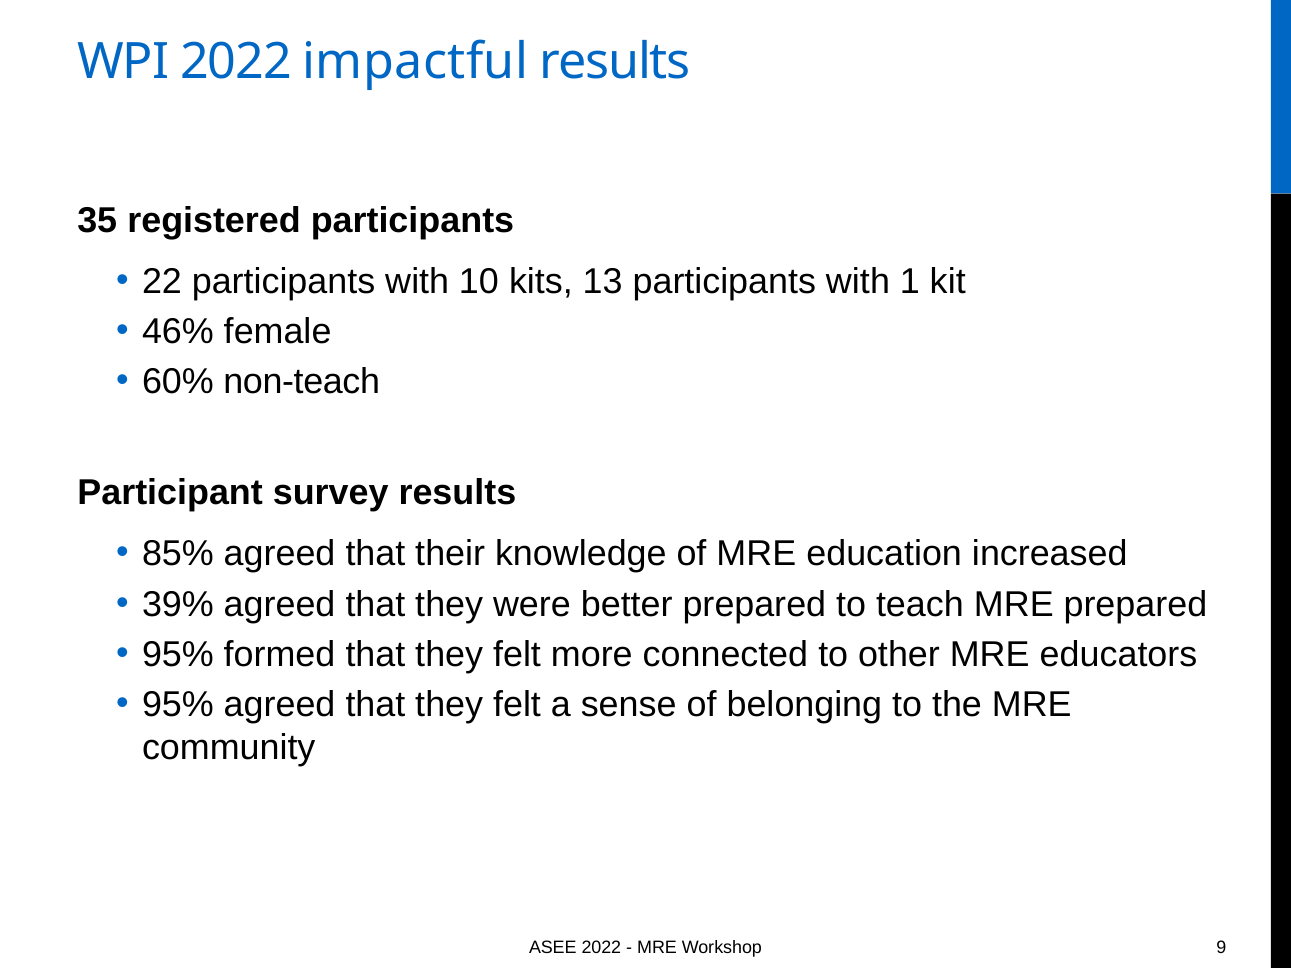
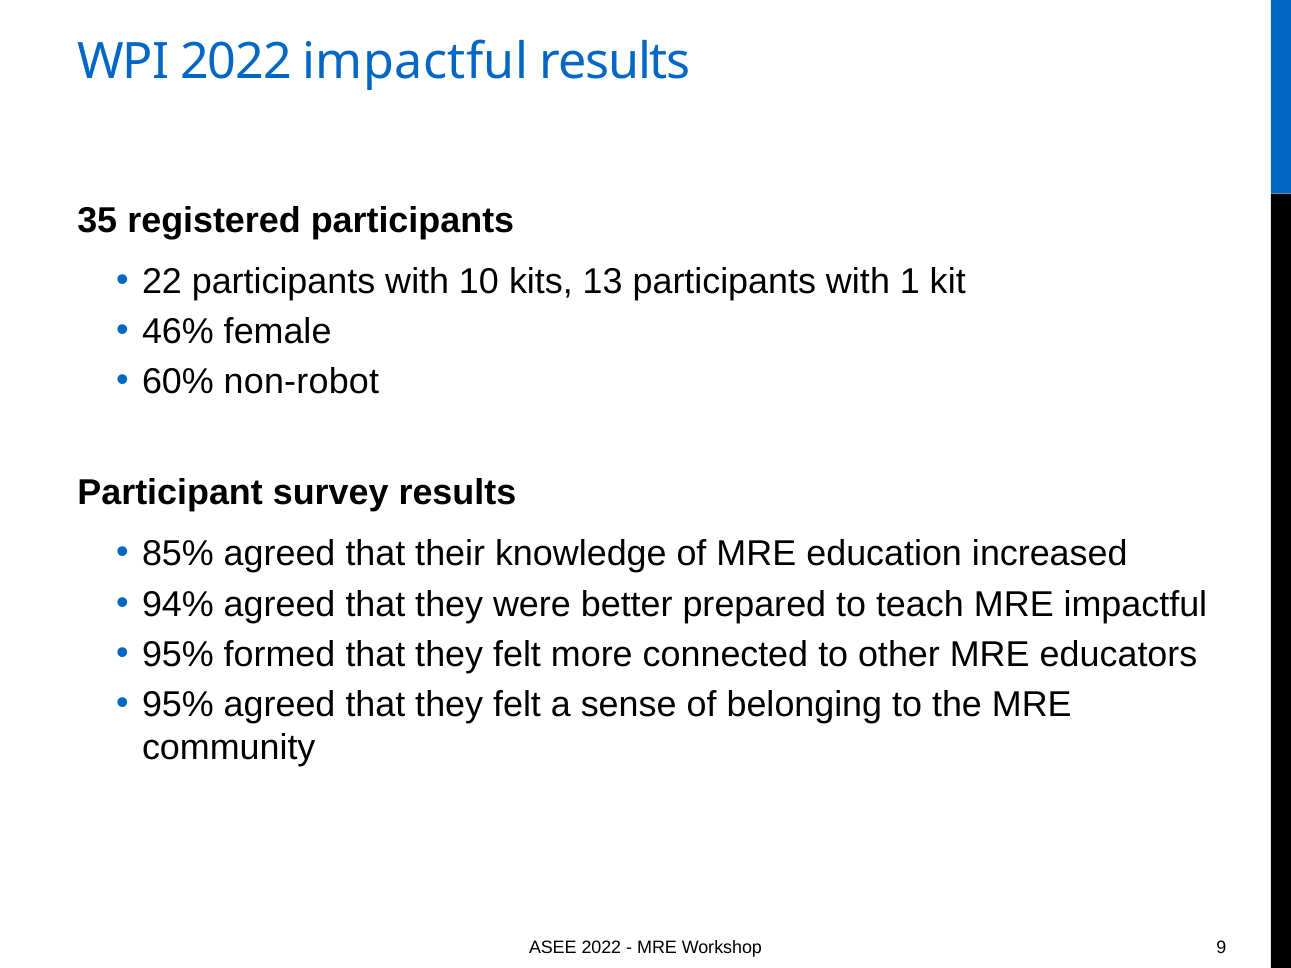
non-teach: non-teach -> non-robot (301, 382)
39%: 39% -> 94% (178, 604)
MRE prepared: prepared -> impactful (1135, 604)
